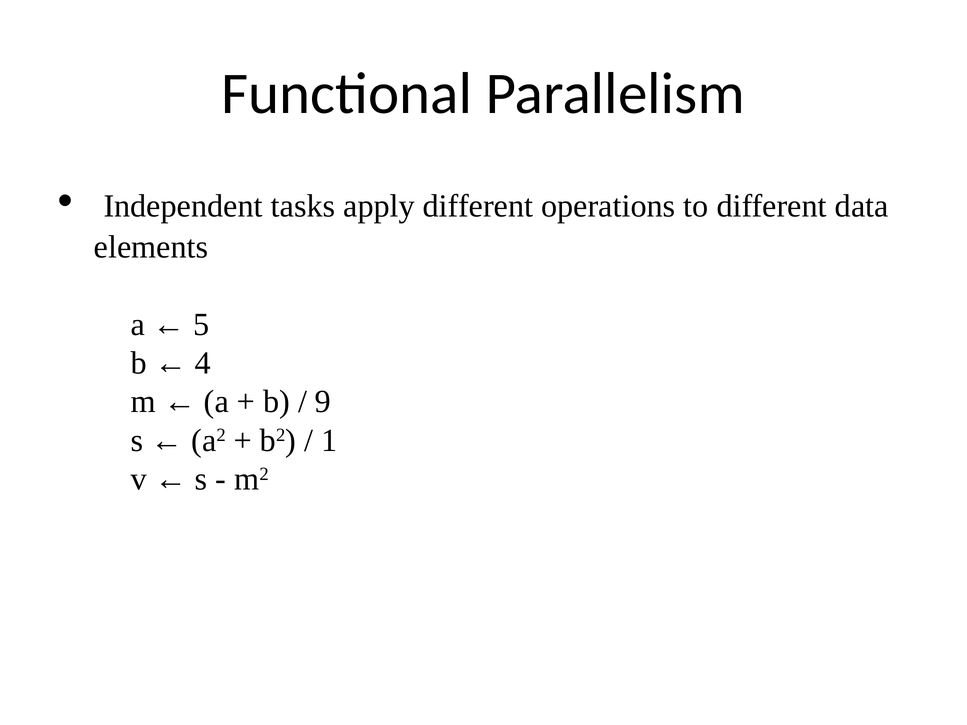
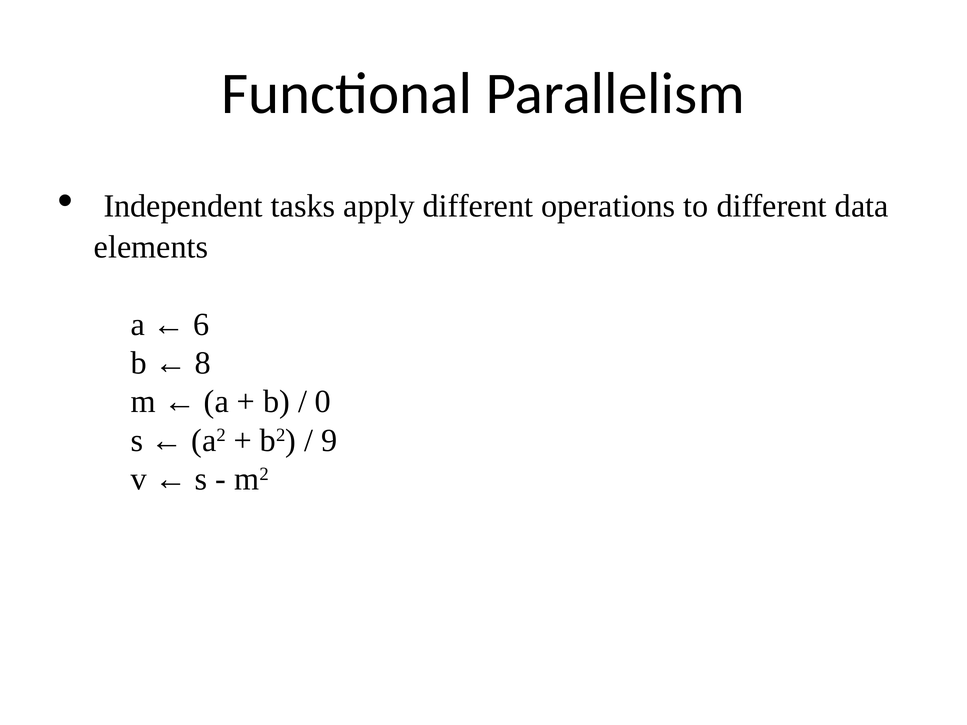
5: 5 -> 6 (201, 324)
4: 4 -> 8 (203, 363)
9: 9 -> 0 (323, 402)
1: 1 -> 9 (329, 441)
